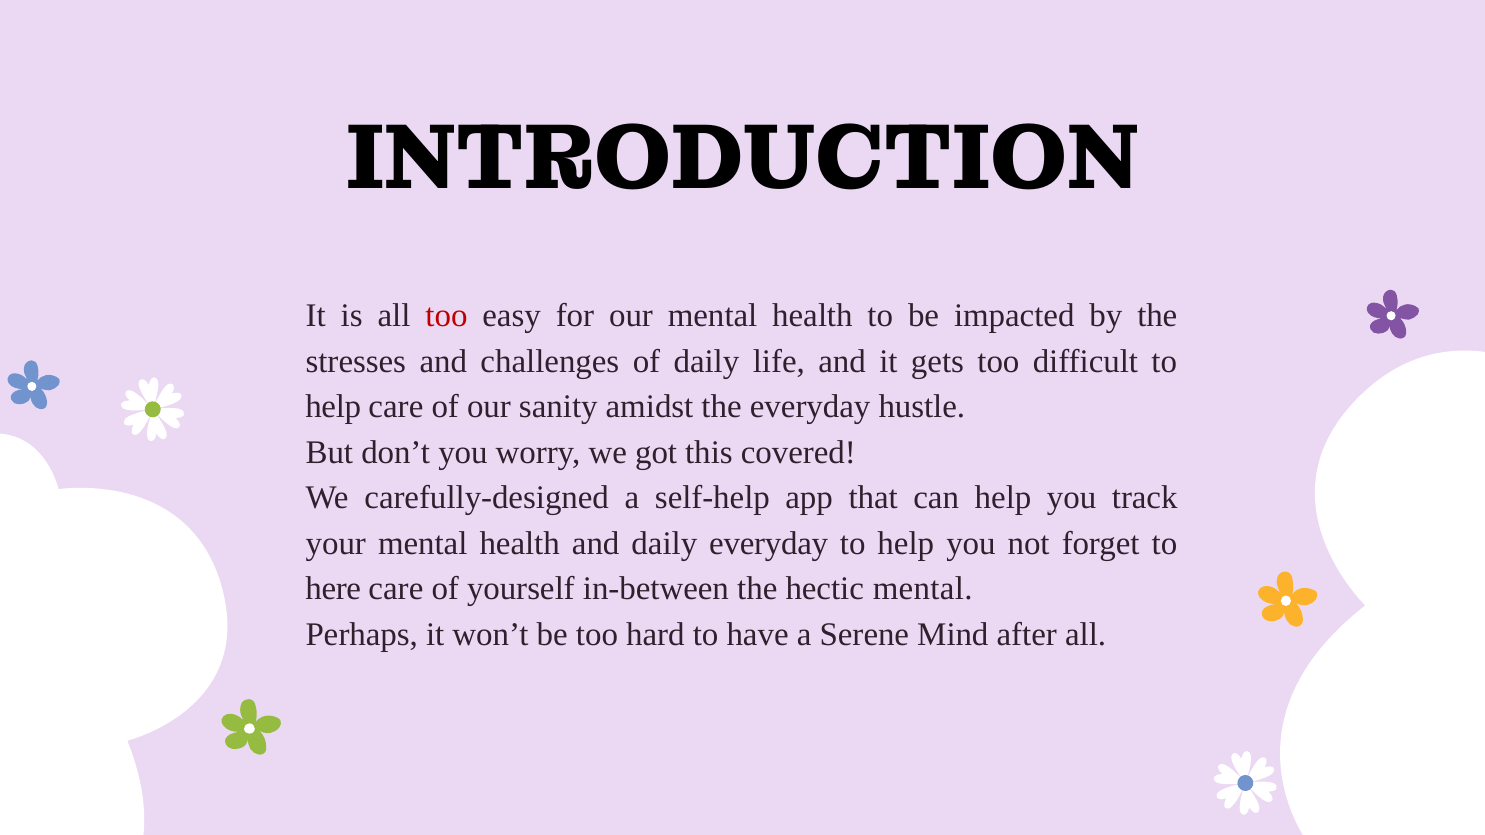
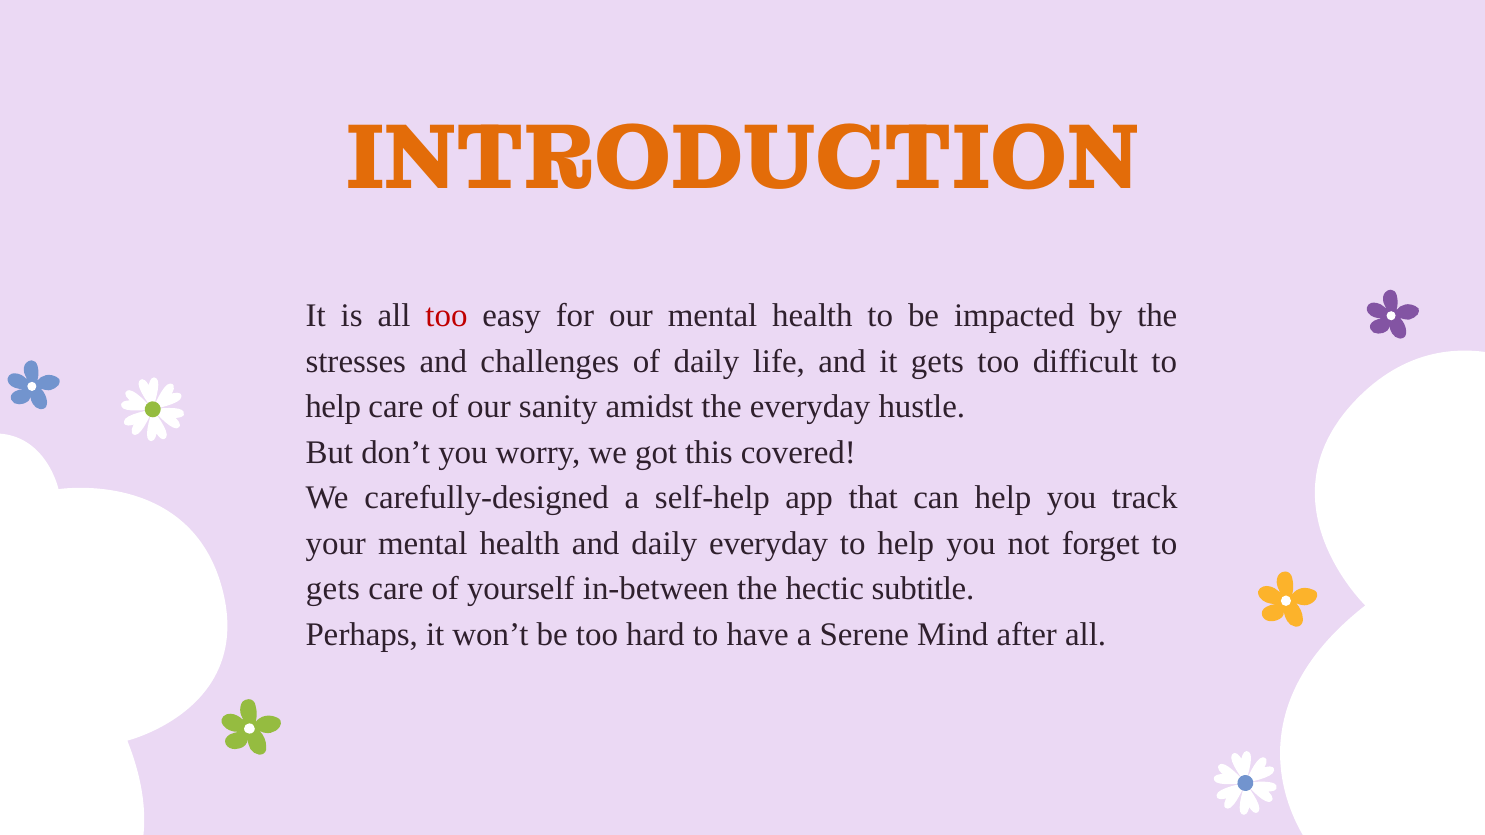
INTRODUCTION colour: black -> orange (743, 158)
here: here -> gets (333, 589)
hectic mental: mental -> subtitle (923, 589)
